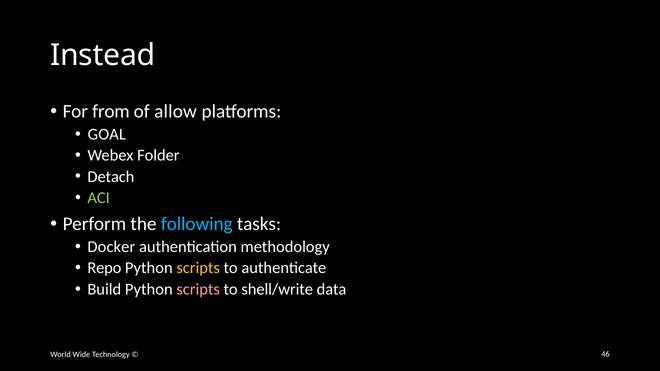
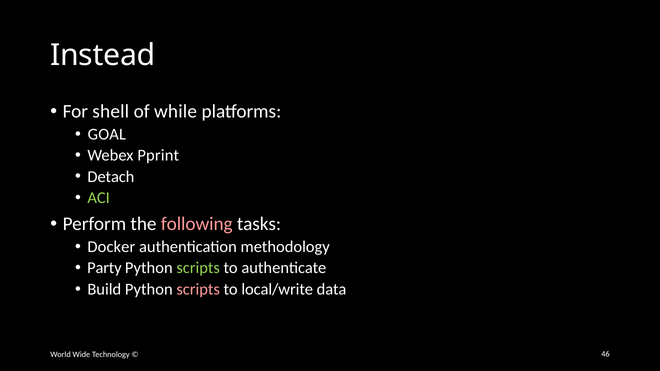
from: from -> shell (111, 112)
allow: allow -> while (176, 112)
Folder: Folder -> Pprint (158, 156)
following colour: light blue -> pink (197, 224)
Repo: Repo -> Party (104, 268)
scripts colour: yellow -> light green (198, 268)
shell/write: shell/write -> local/write (277, 289)
